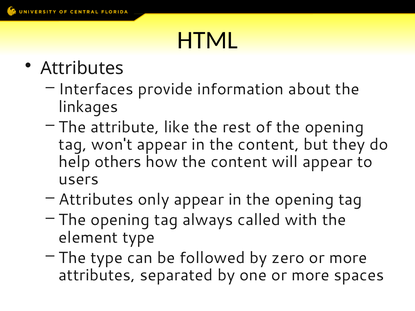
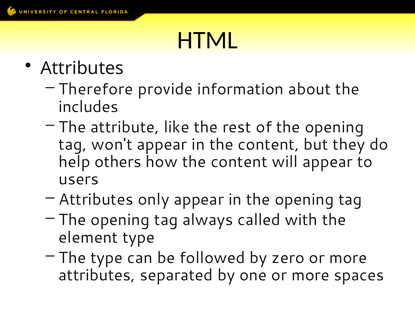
Interfaces: Interfaces -> Therefore (96, 89)
linkages: linkages -> includes (88, 107)
